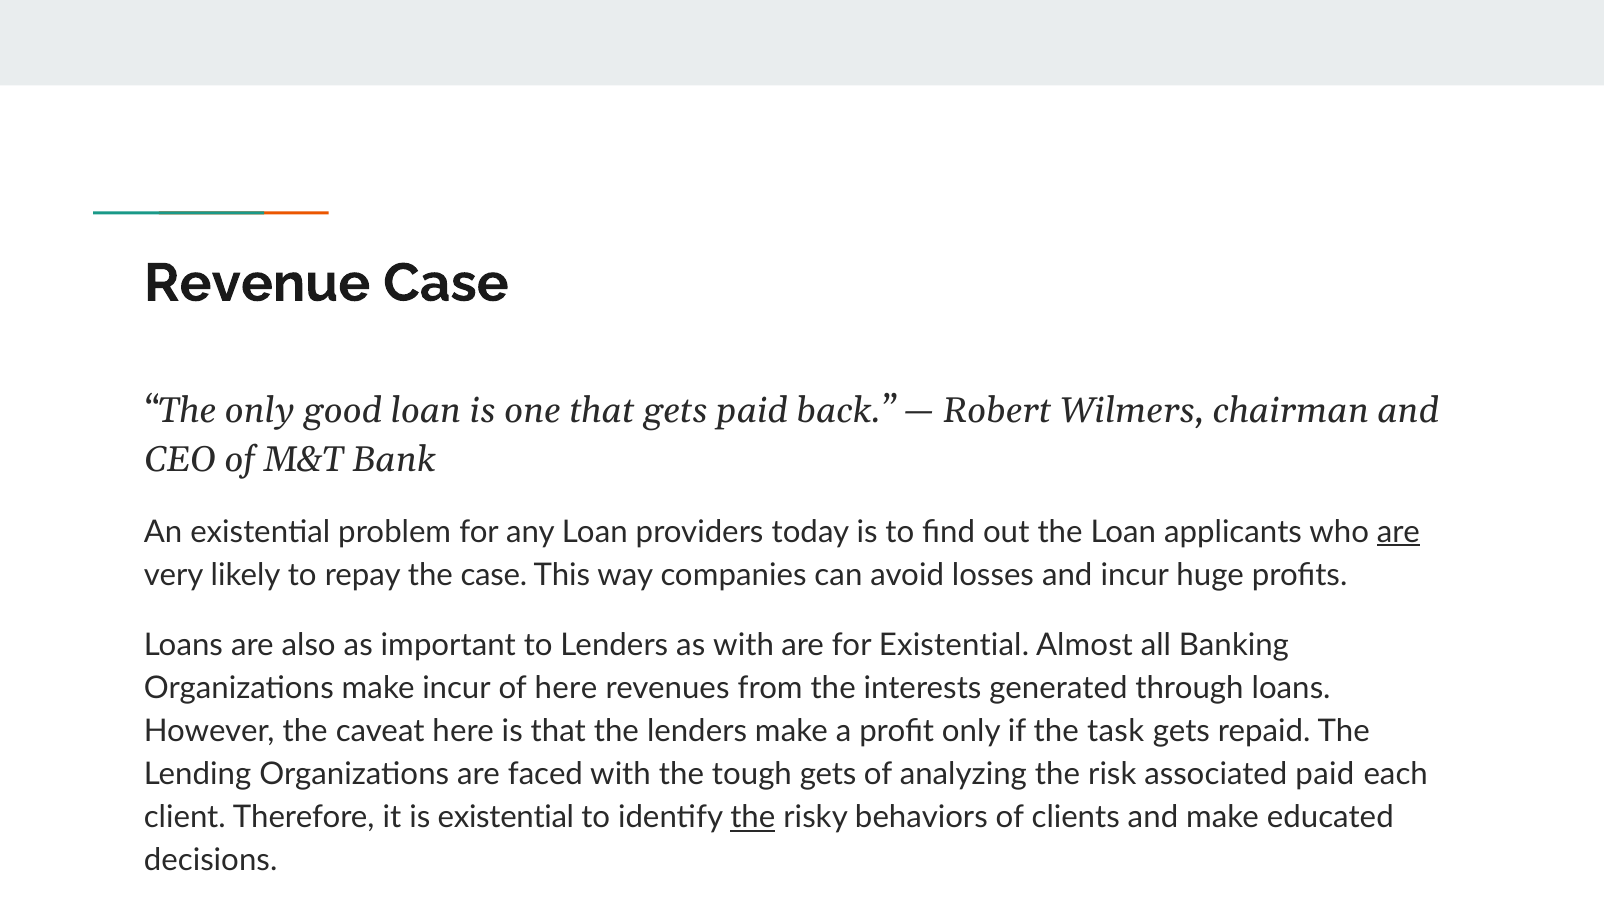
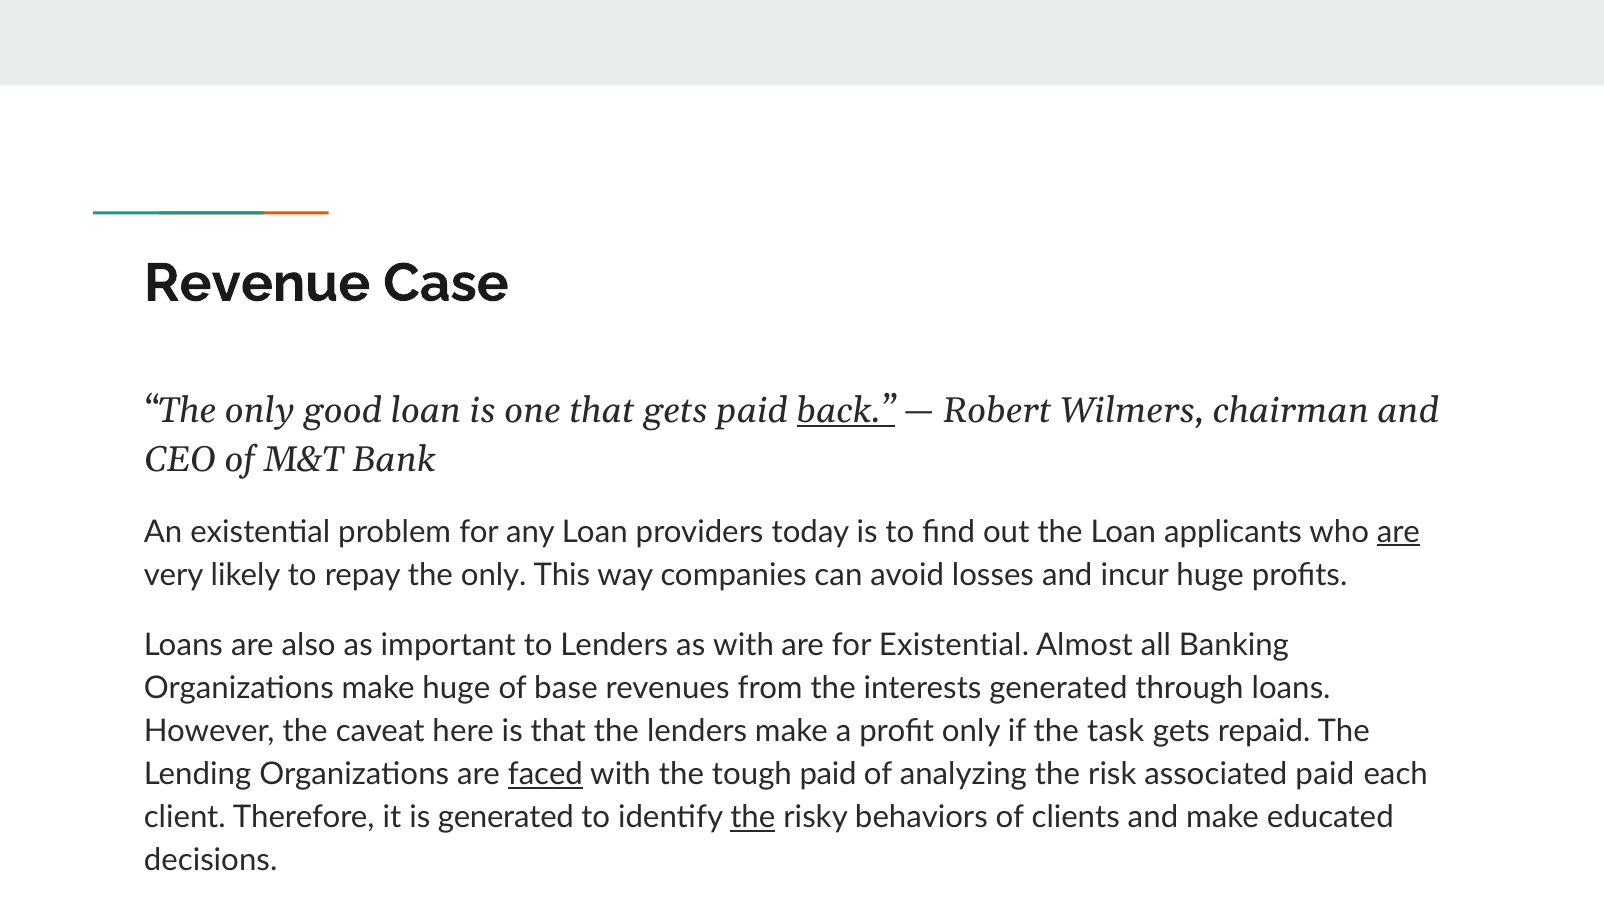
back underline: none -> present (846, 411)
repay the case: case -> only (494, 575)
make incur: incur -> huge (456, 688)
of here: here -> base (566, 688)
faced underline: none -> present (545, 775)
tough gets: gets -> paid (828, 775)
is existential: existential -> generated (506, 818)
